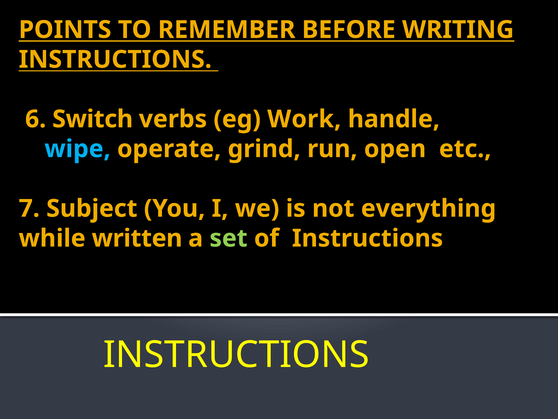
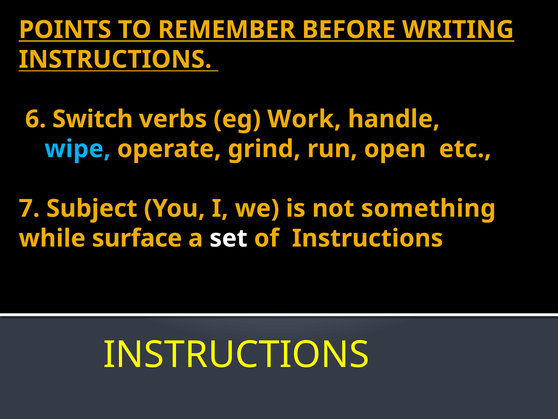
everything: everything -> something (428, 208)
written: written -> surface (137, 238)
set colour: light green -> white (229, 238)
